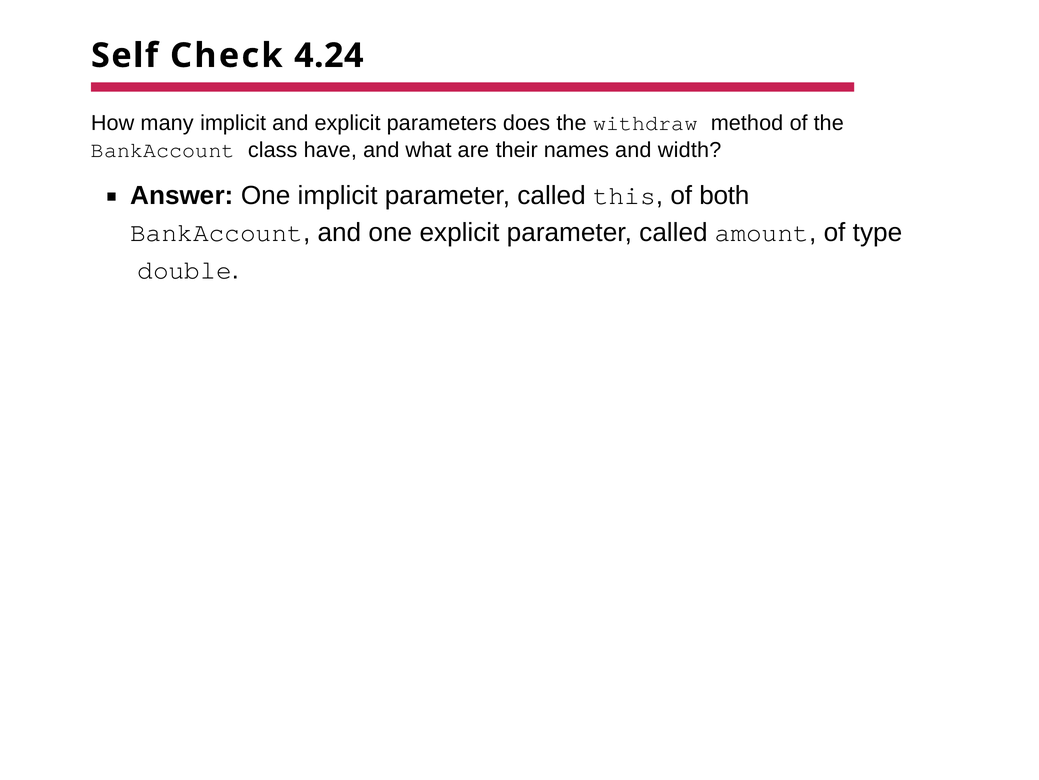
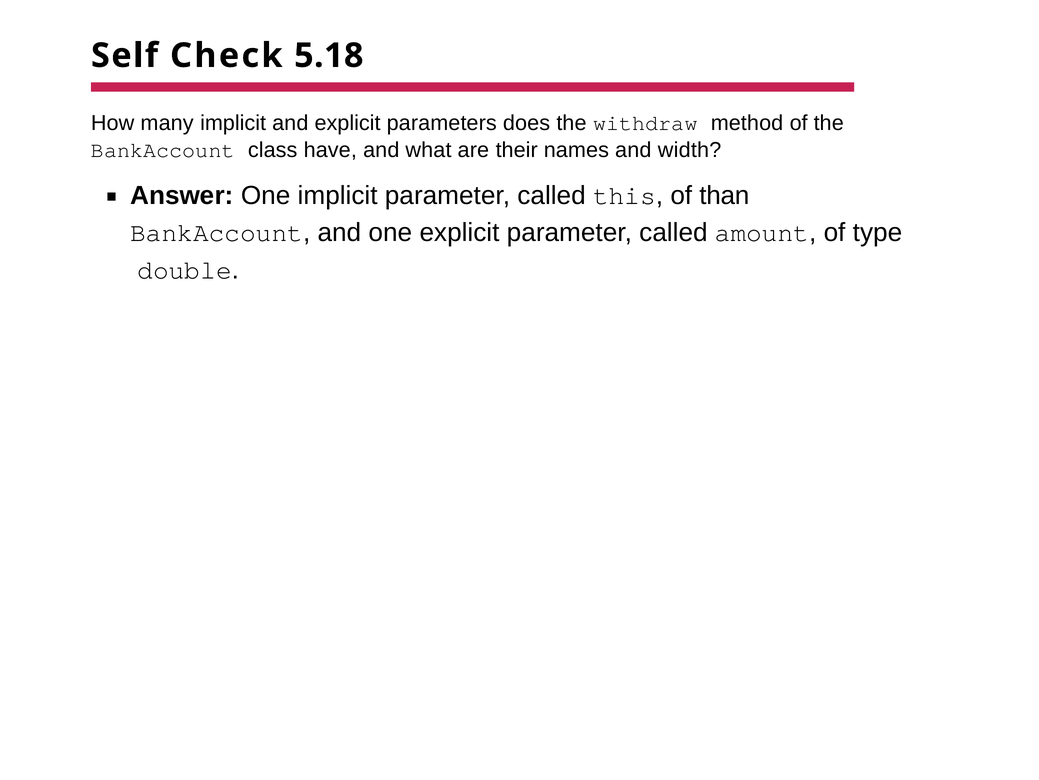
4.24: 4.24 -> 5.18 (329, 56)
both: both -> than (724, 195)
